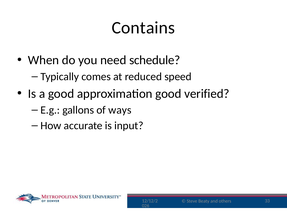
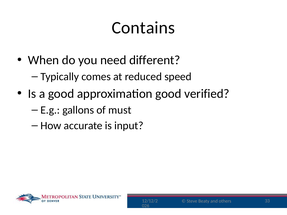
schedule: schedule -> different (155, 60)
ways: ways -> must (120, 110)
